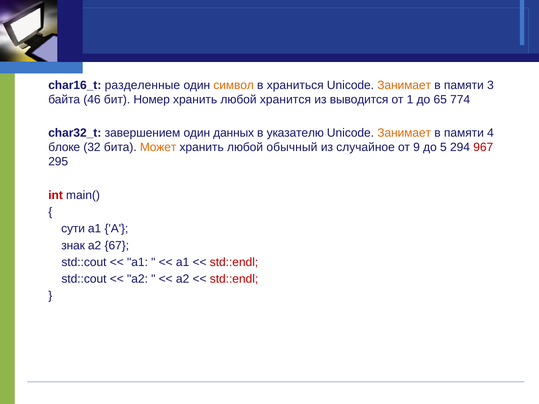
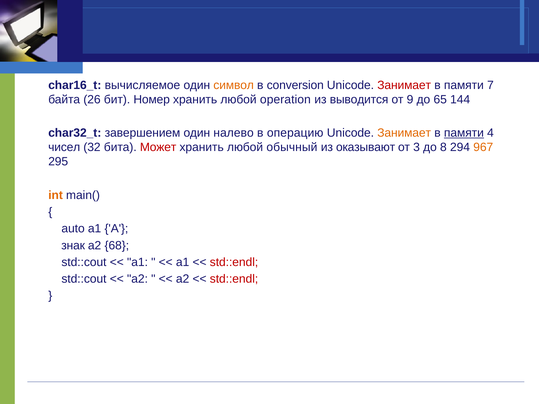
разделенные: разделенные -> вычисляемое (142, 85)
храниться: храниться -> conversion (295, 85)
Занимает colour: orange -> red (404, 85)
3: 3 -> 7 (490, 85)
46: 46 -> 26 (92, 99)
хранится: хранится -> operation (285, 99)
1: 1 -> 9 (410, 99)
774: 774 -> 144 (460, 99)
данных: данных -> налево (234, 133)
указателю: указателю -> операцию (295, 133)
памяти underline: none -> present (464, 133)
блоке: блоке -> чисел (64, 147)
Может colour: orange -> red (158, 147)
случайное: случайное -> оказывают (366, 147)
9: 9 -> 3 (417, 147)
5: 5 -> 8 (443, 147)
967 colour: red -> orange (483, 147)
int colour: red -> orange (56, 195)
сути: сути -> auto (73, 229)
67: 67 -> 68 (117, 246)
